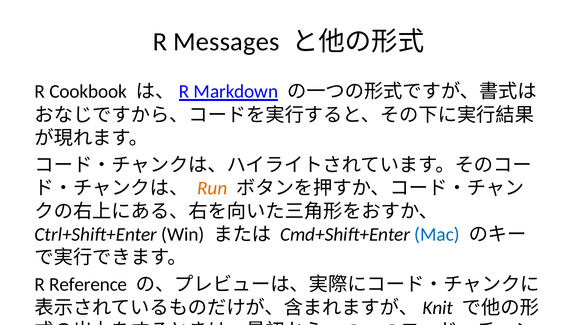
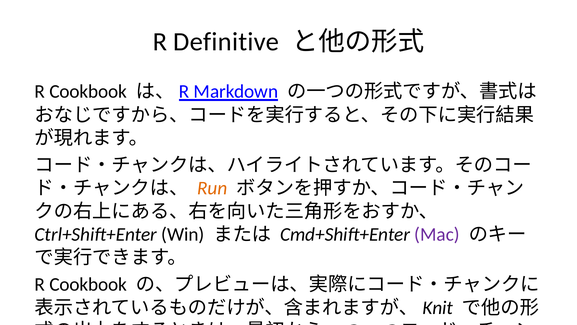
Messages: Messages -> Definitive (226, 42)
Mac colour: blue -> purple (437, 234)
Reference: Reference -> Cookbook (88, 284)
